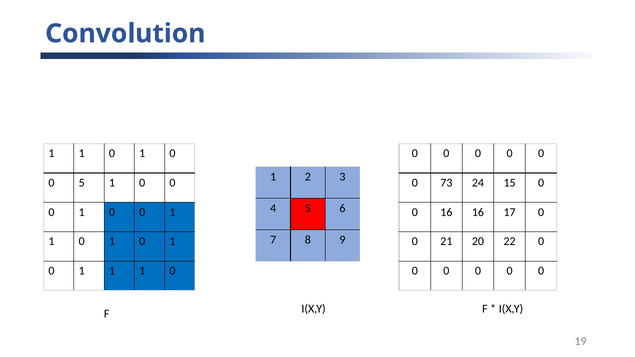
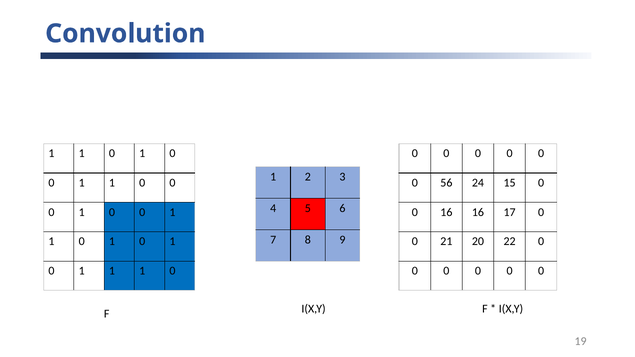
5: 5 -> 1 (82, 183)
73: 73 -> 56 (446, 183)
